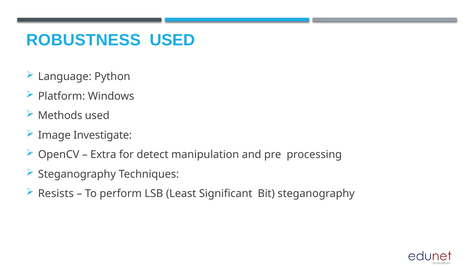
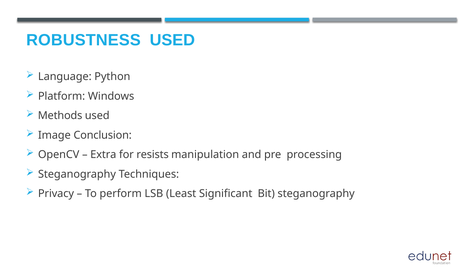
Investigate: Investigate -> Conclusion (103, 135)
detect: detect -> resists (153, 154)
Resists: Resists -> Privacy (56, 193)
